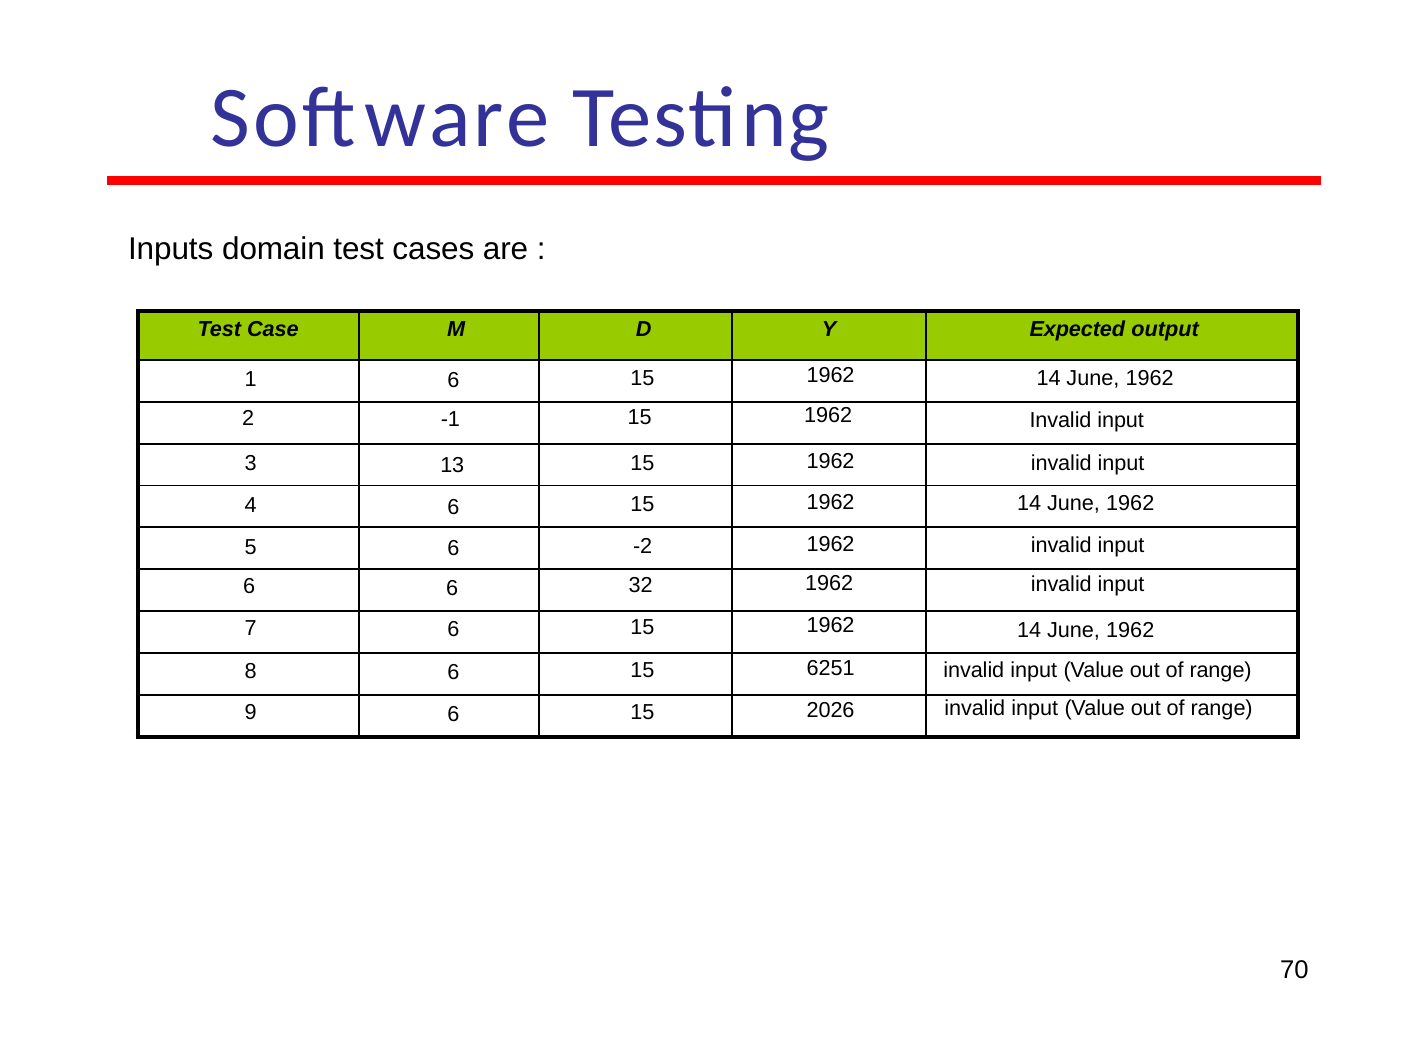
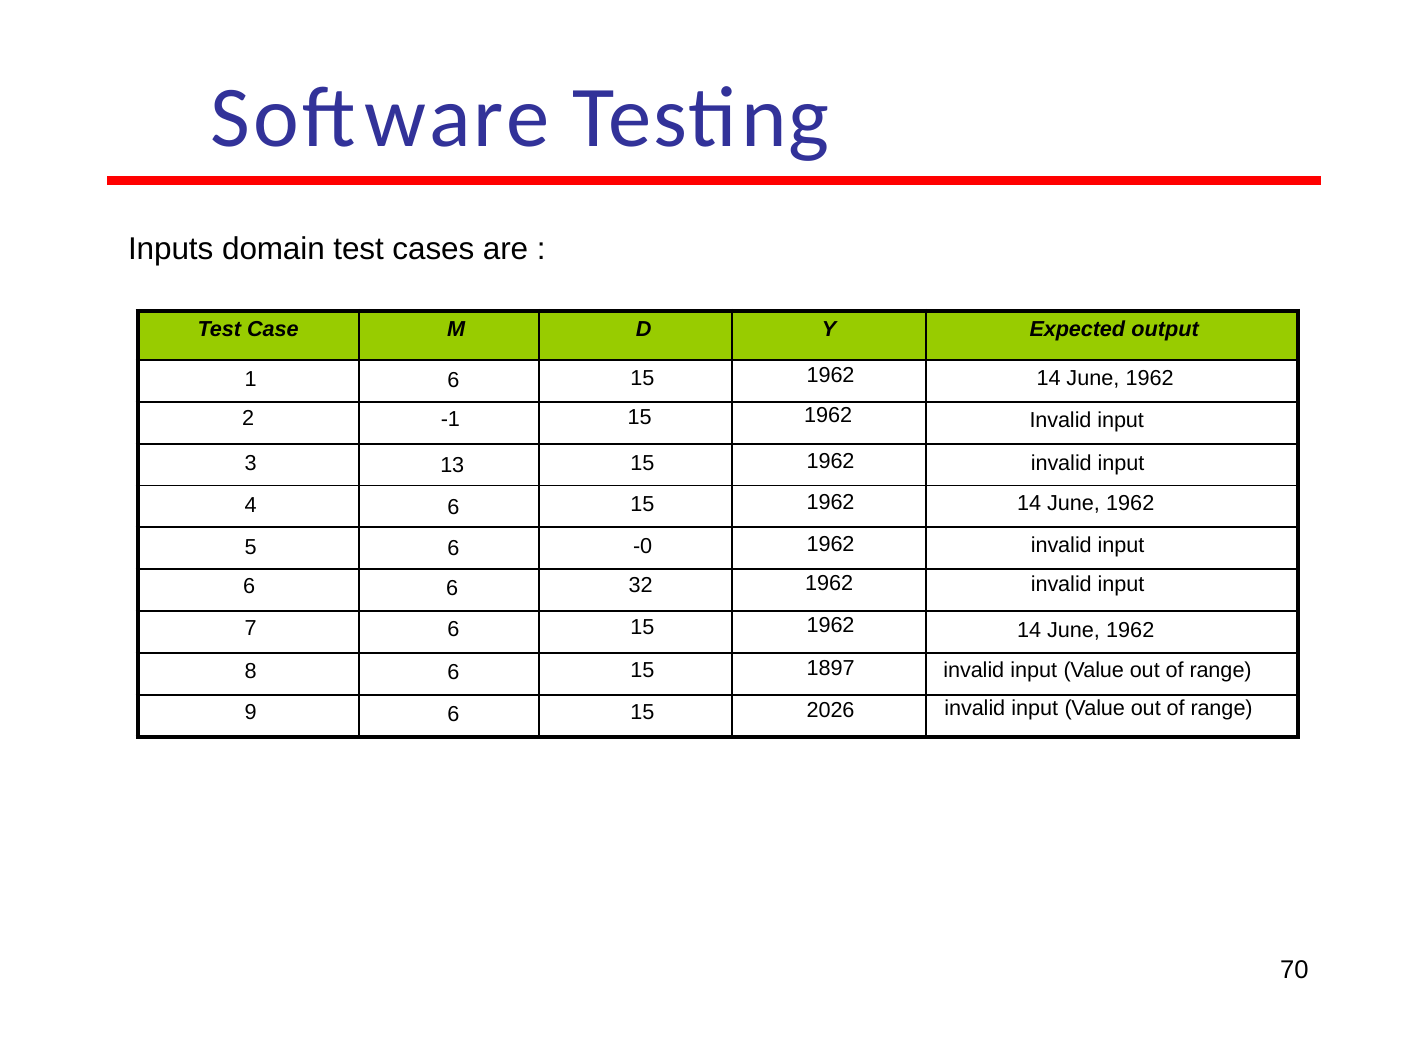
-2: -2 -> -0 (643, 547)
6251: 6251 -> 1897 (831, 669)
